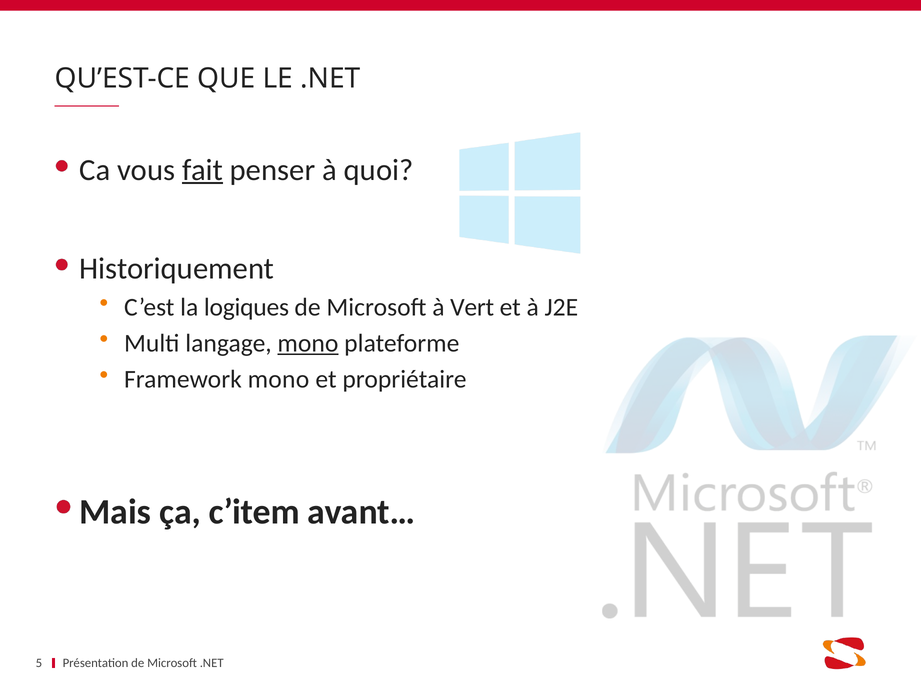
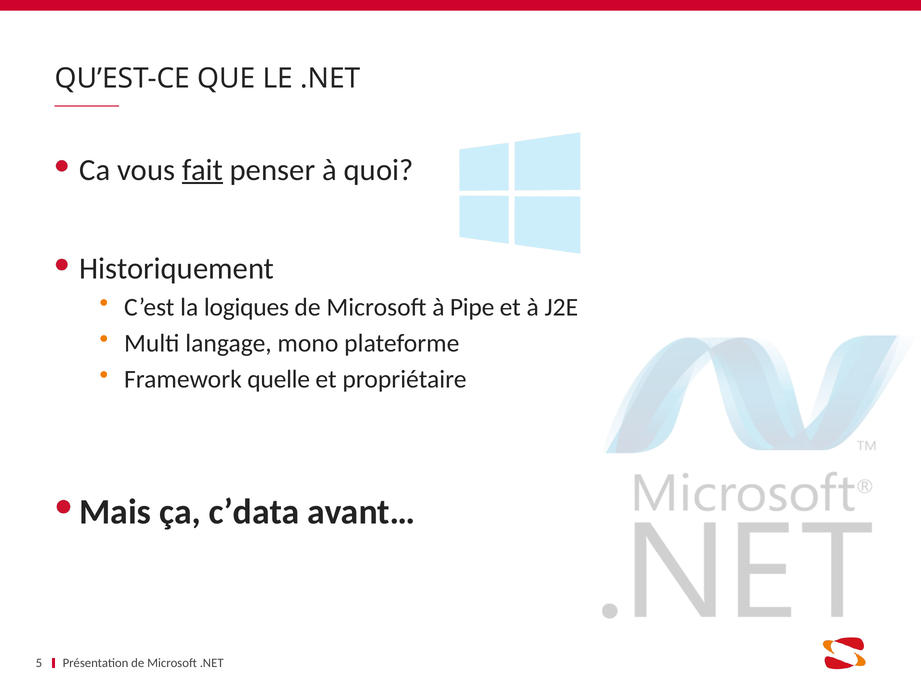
Vert: Vert -> Pipe (472, 308)
mono underline: present -> none (308, 344)
Framework mono: mono -> quelle (279, 380)
c’item: c’item -> c’data (254, 512)
